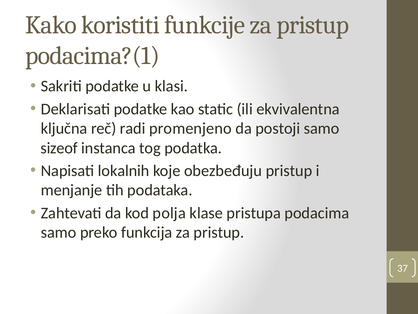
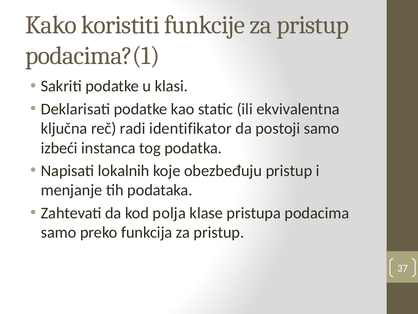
promenjeno: promenjeno -> identifikator (190, 128)
sizeof: sizeof -> izbeći (59, 148)
